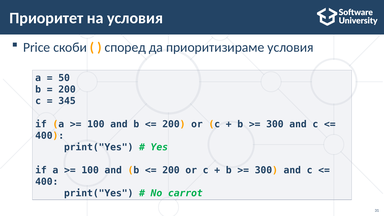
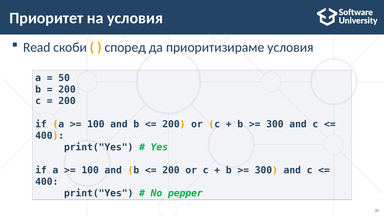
Price: Price -> Read (37, 47)
345: 345 -> 200 (67, 101)
carrot: carrot -> pepper (185, 193)
